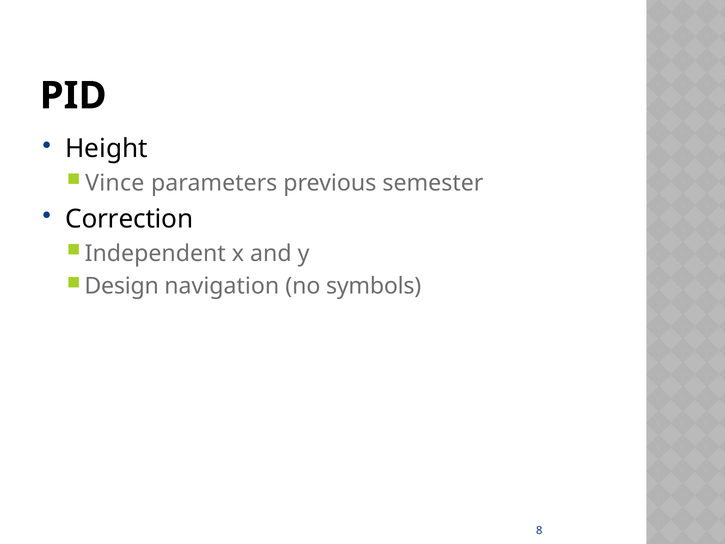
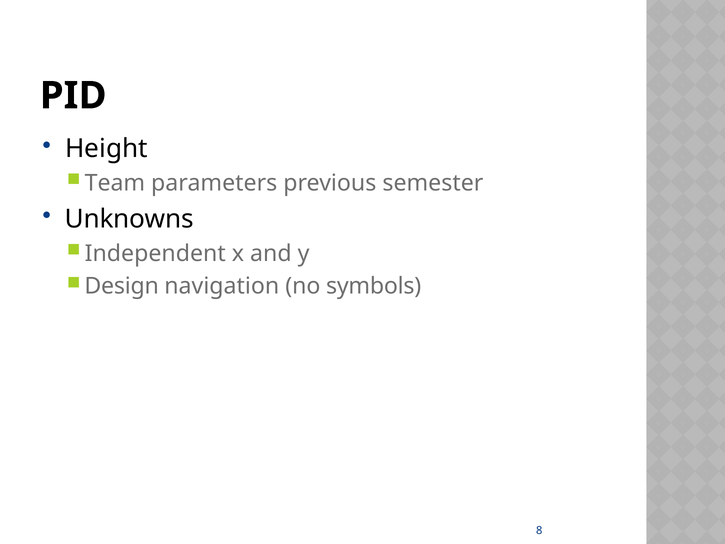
Vince: Vince -> Team (115, 183)
Correction: Correction -> Unknowns (129, 219)
